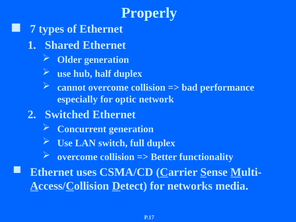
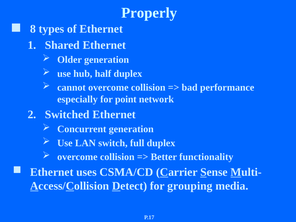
7: 7 -> 8 (33, 29)
optic: optic -> point (126, 99)
networks: networks -> grouping (190, 186)
